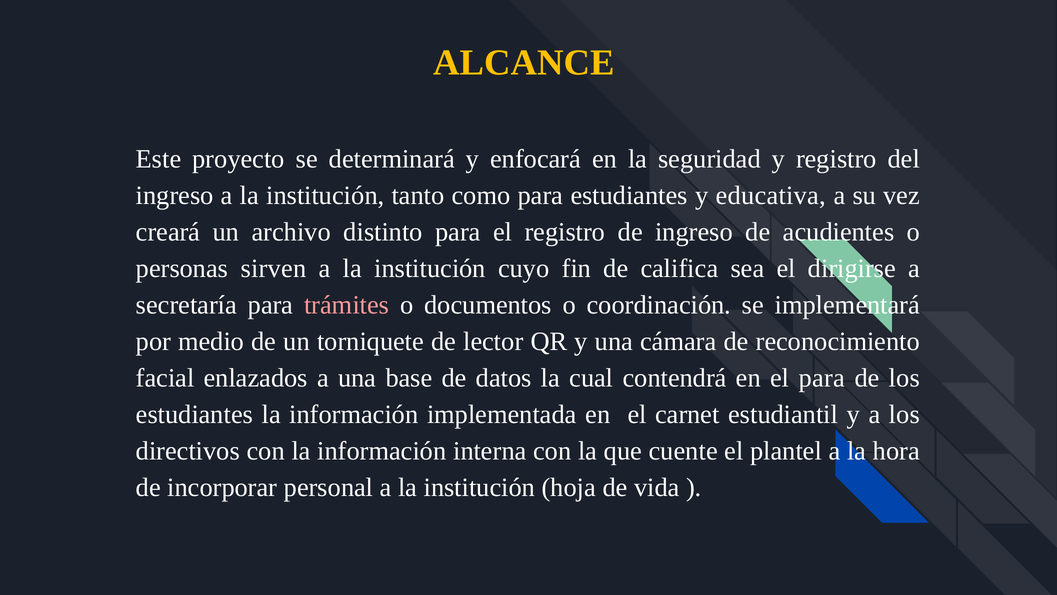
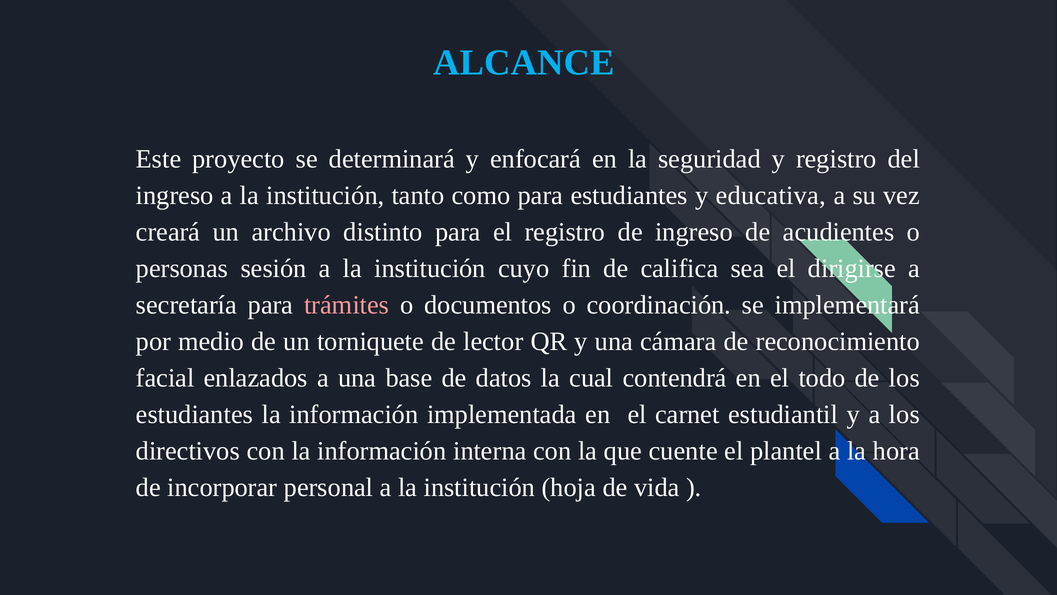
ALCANCE colour: yellow -> light blue (524, 63)
sirven: sirven -> sesión (274, 268)
el para: para -> todo (822, 378)
